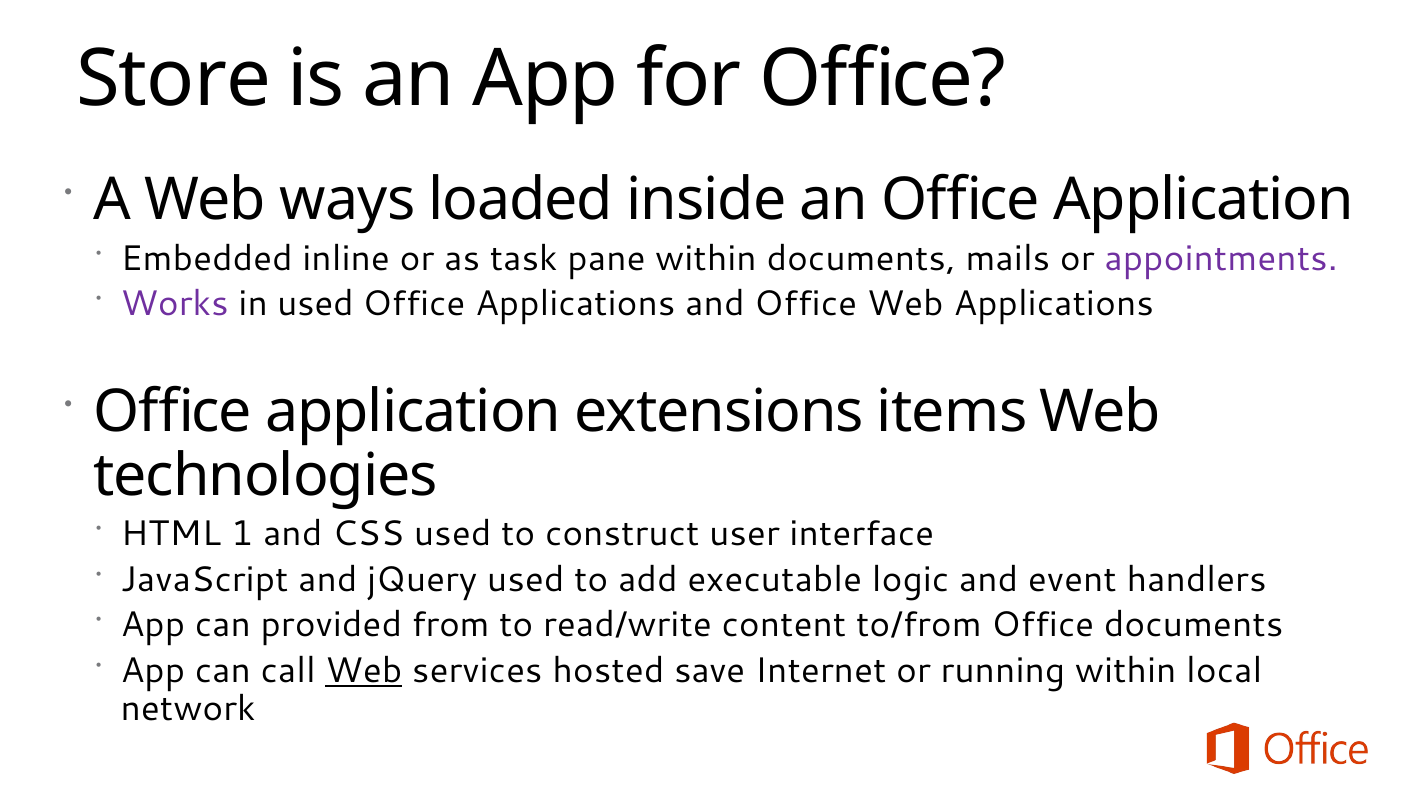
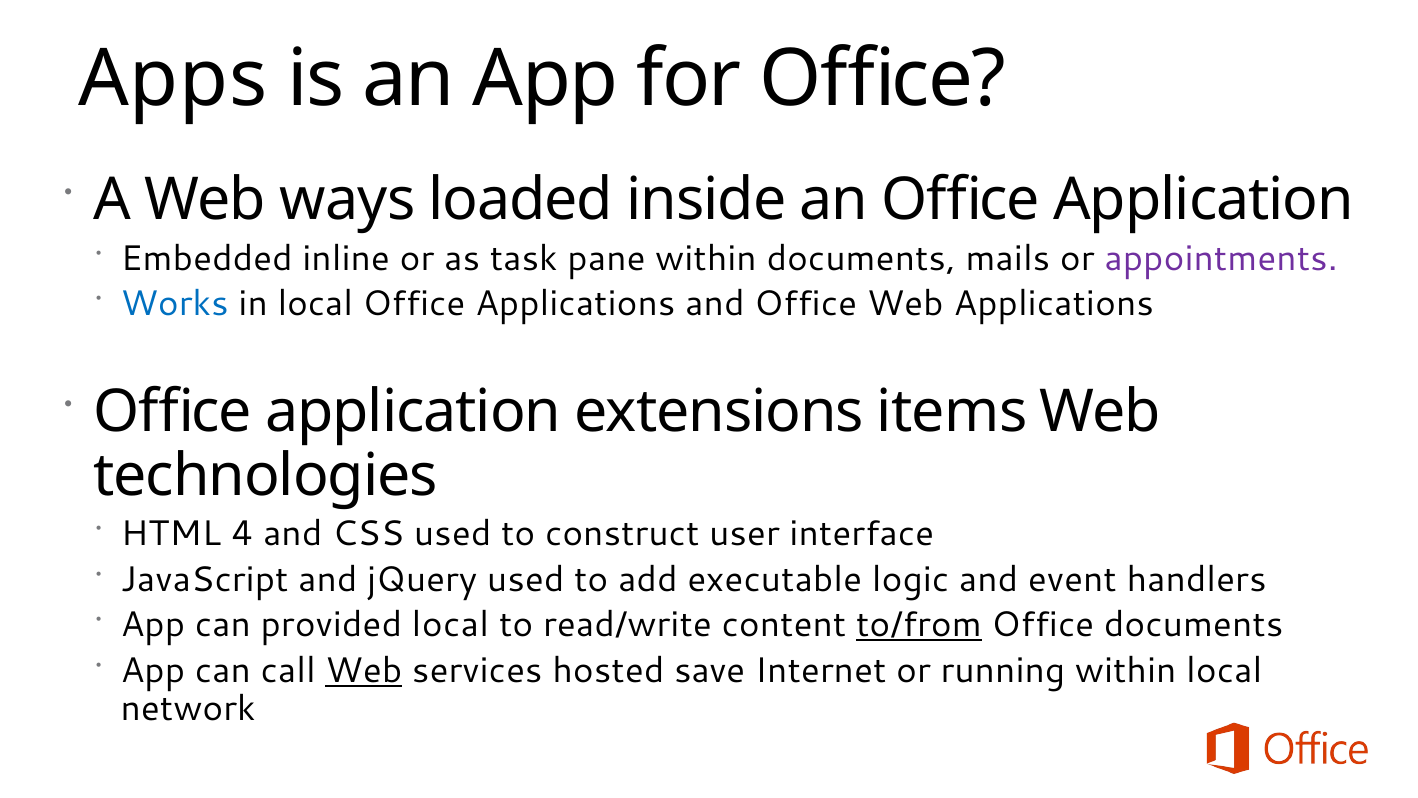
Store: Store -> Apps (173, 80)
Works colour: purple -> blue (175, 304)
in used: used -> local (315, 304)
1: 1 -> 4 (242, 534)
provided from: from -> local (450, 625)
to/from underline: none -> present (919, 625)
